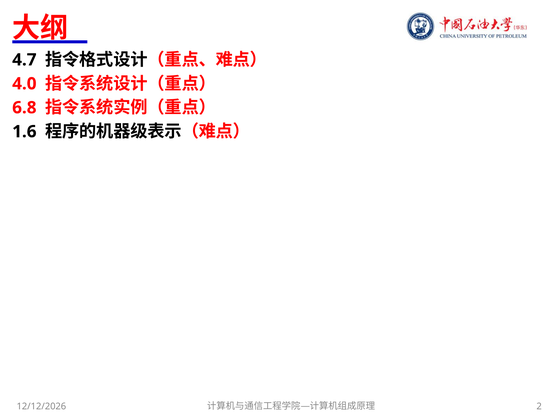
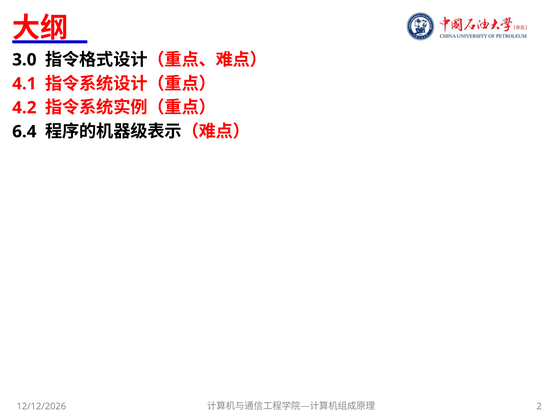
4.7: 4.7 -> 3.0 (24, 60)
4.0: 4.0 -> 4.1 (24, 84)
6.8: 6.8 -> 4.2 (24, 108)
1.6: 1.6 -> 6.4 (24, 132)
